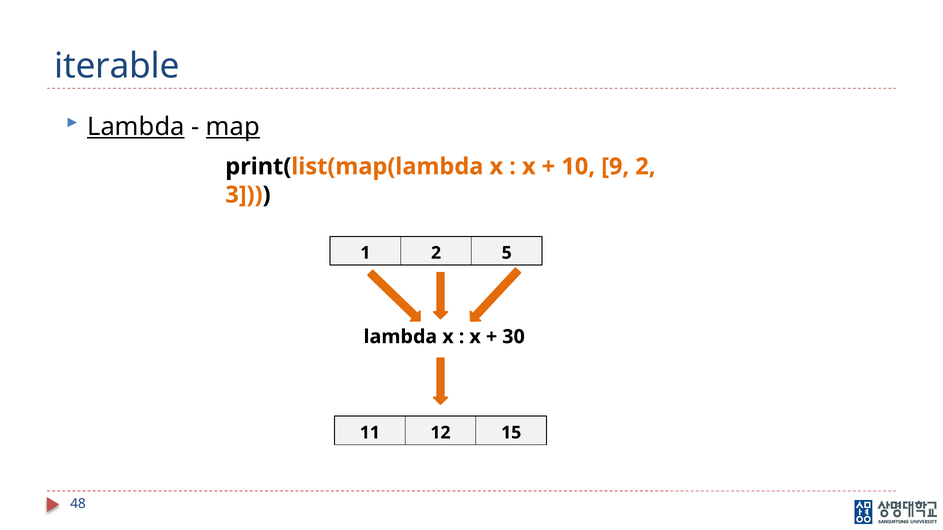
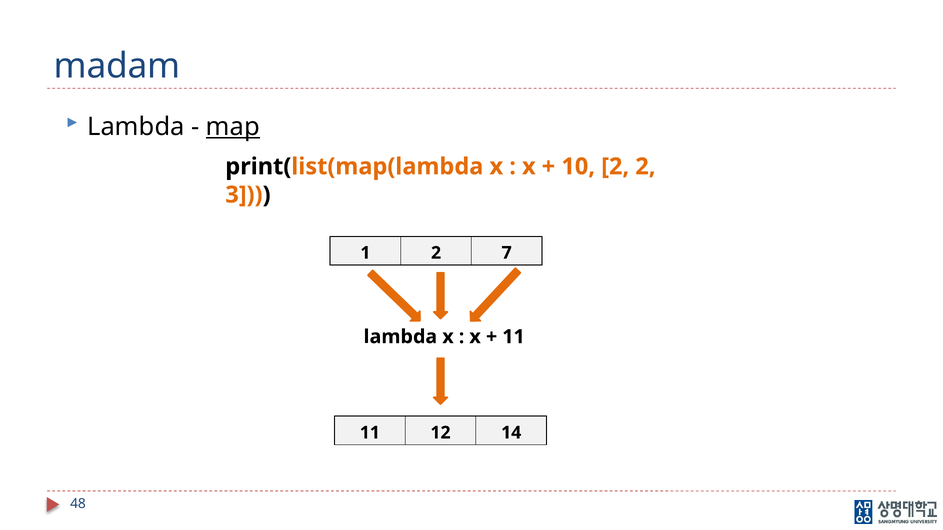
iterable: iterable -> madam (117, 66)
Lambda underline: present -> none (136, 127)
10 9: 9 -> 2 (615, 167)
5: 5 -> 7 (507, 253)
30: 30 -> 11 (514, 337)
15: 15 -> 14 (511, 433)
